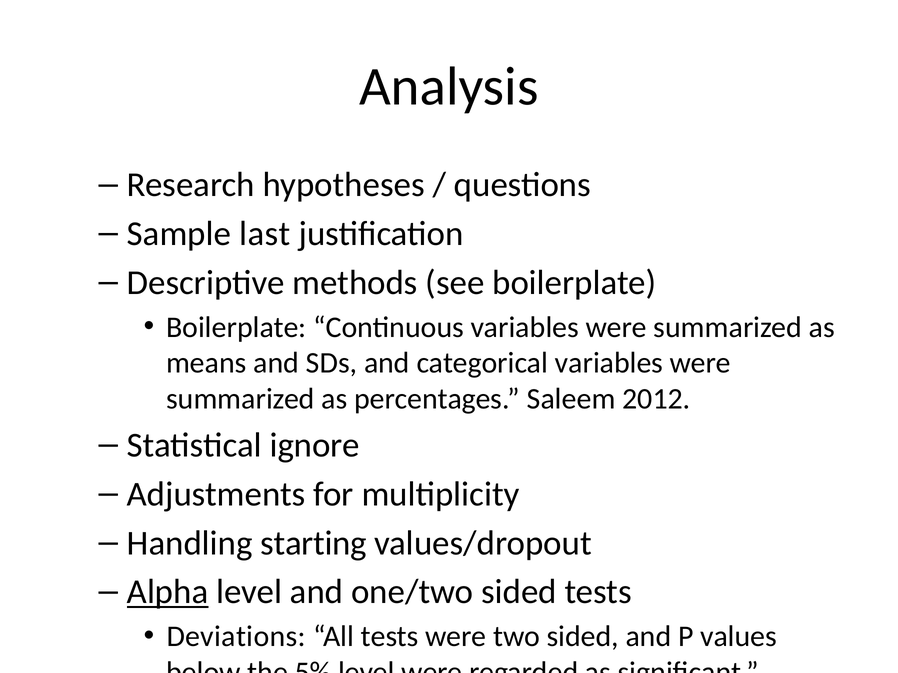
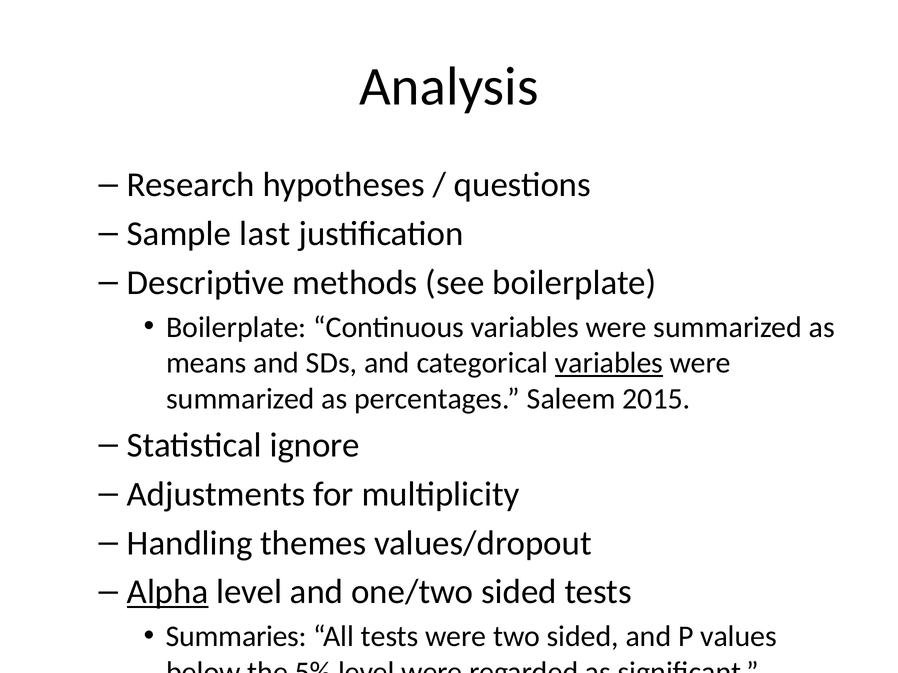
variables underline: none -> present (609, 363)
2012: 2012 -> 2015 (656, 399)
starting: starting -> themes (313, 543)
Deviations: Deviations -> Summaries (236, 637)
